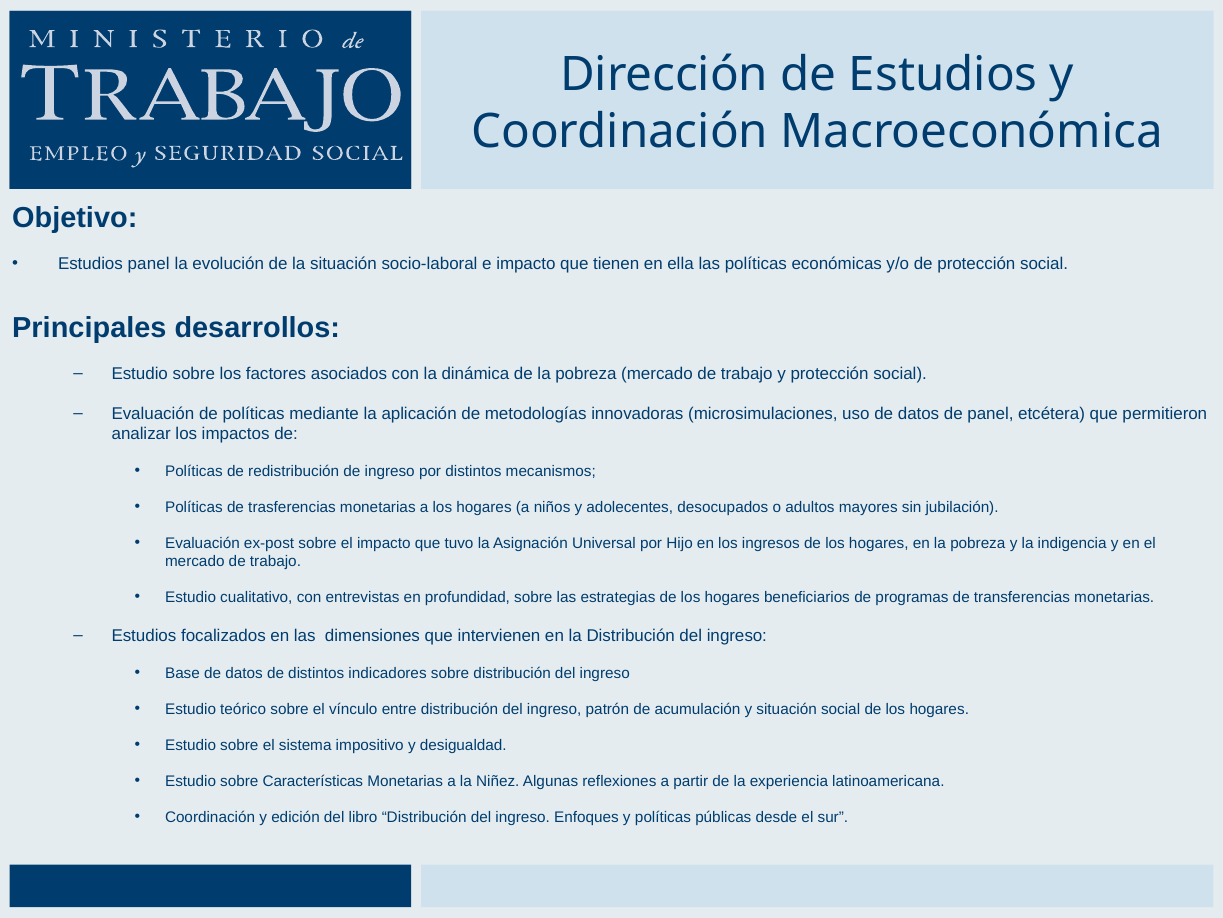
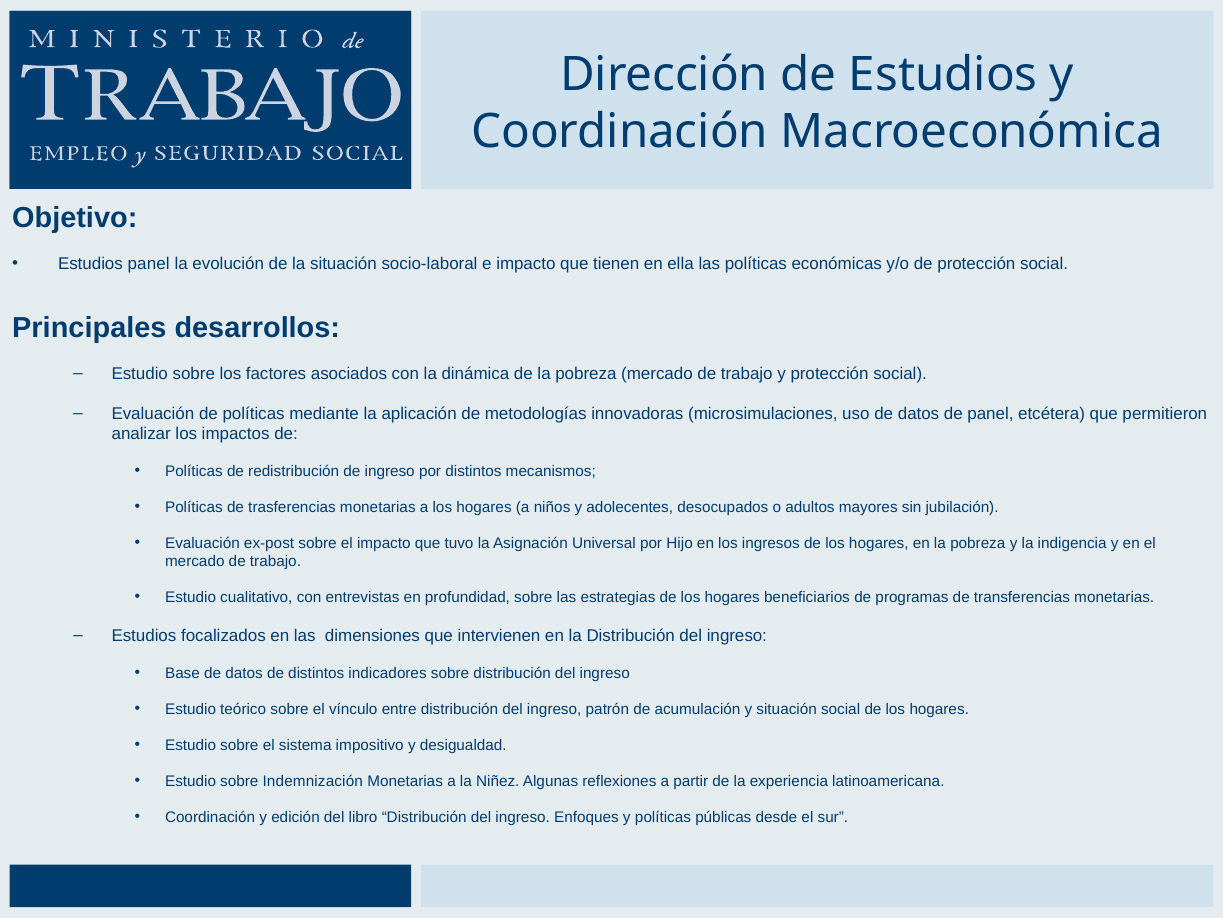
Características: Características -> Indemnización (313, 781)
